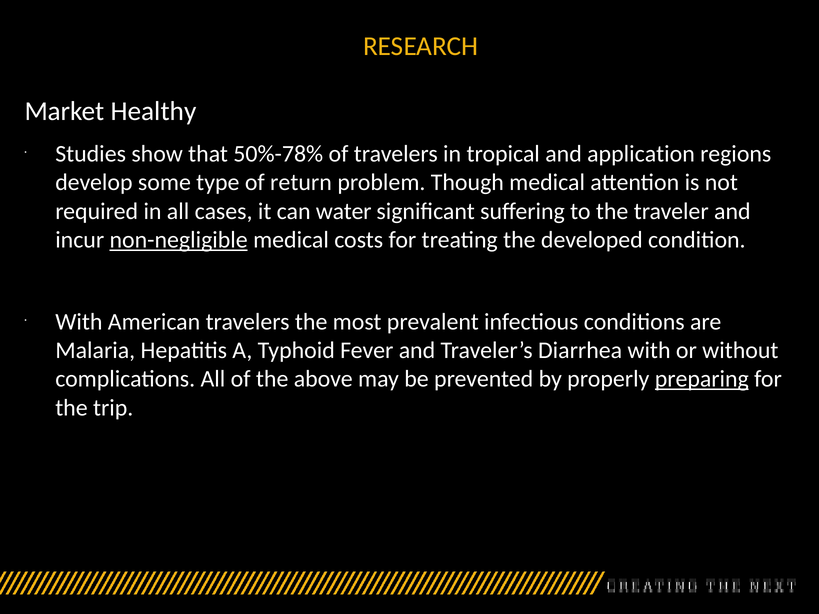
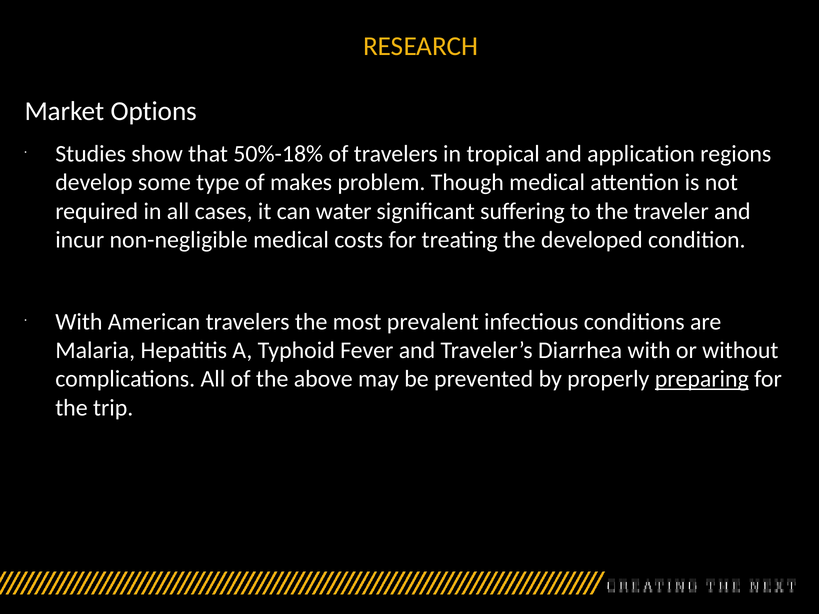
Healthy: Healthy -> Options (154, 111)
50%-78%: 50%-78% -> 50%-18% (278, 154)
return: return -> makes (301, 183)
non-negligible underline: present -> none (179, 240)
